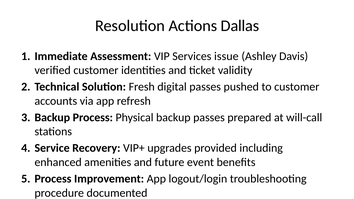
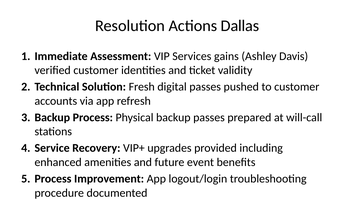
issue: issue -> gains (226, 56)
